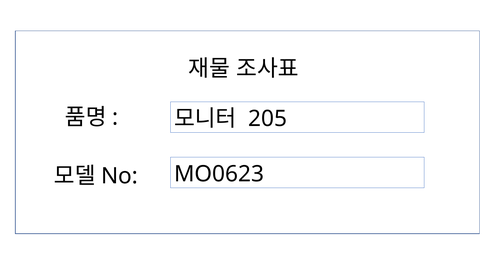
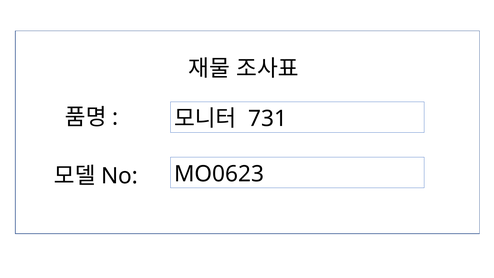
205: 205 -> 731 (268, 119)
